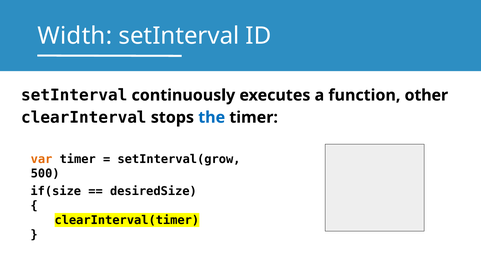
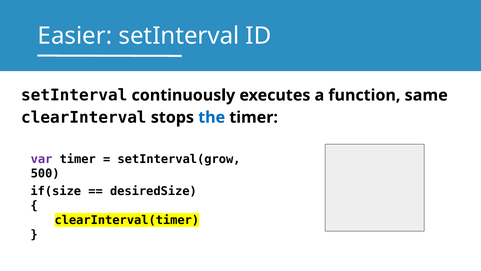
Width: Width -> Easier (75, 36)
other: other -> same (426, 95)
var colour: orange -> purple (42, 159)
